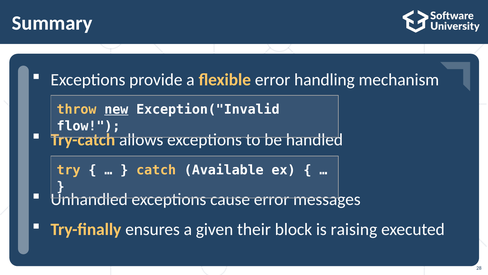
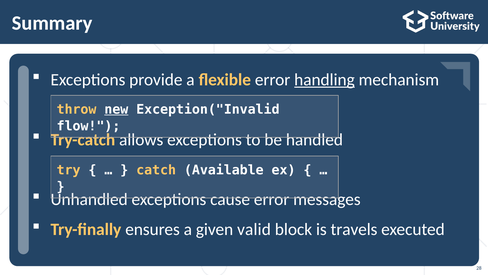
handling underline: none -> present (324, 80)
their: their -> valid (254, 229)
raising: raising -> travels (354, 229)
